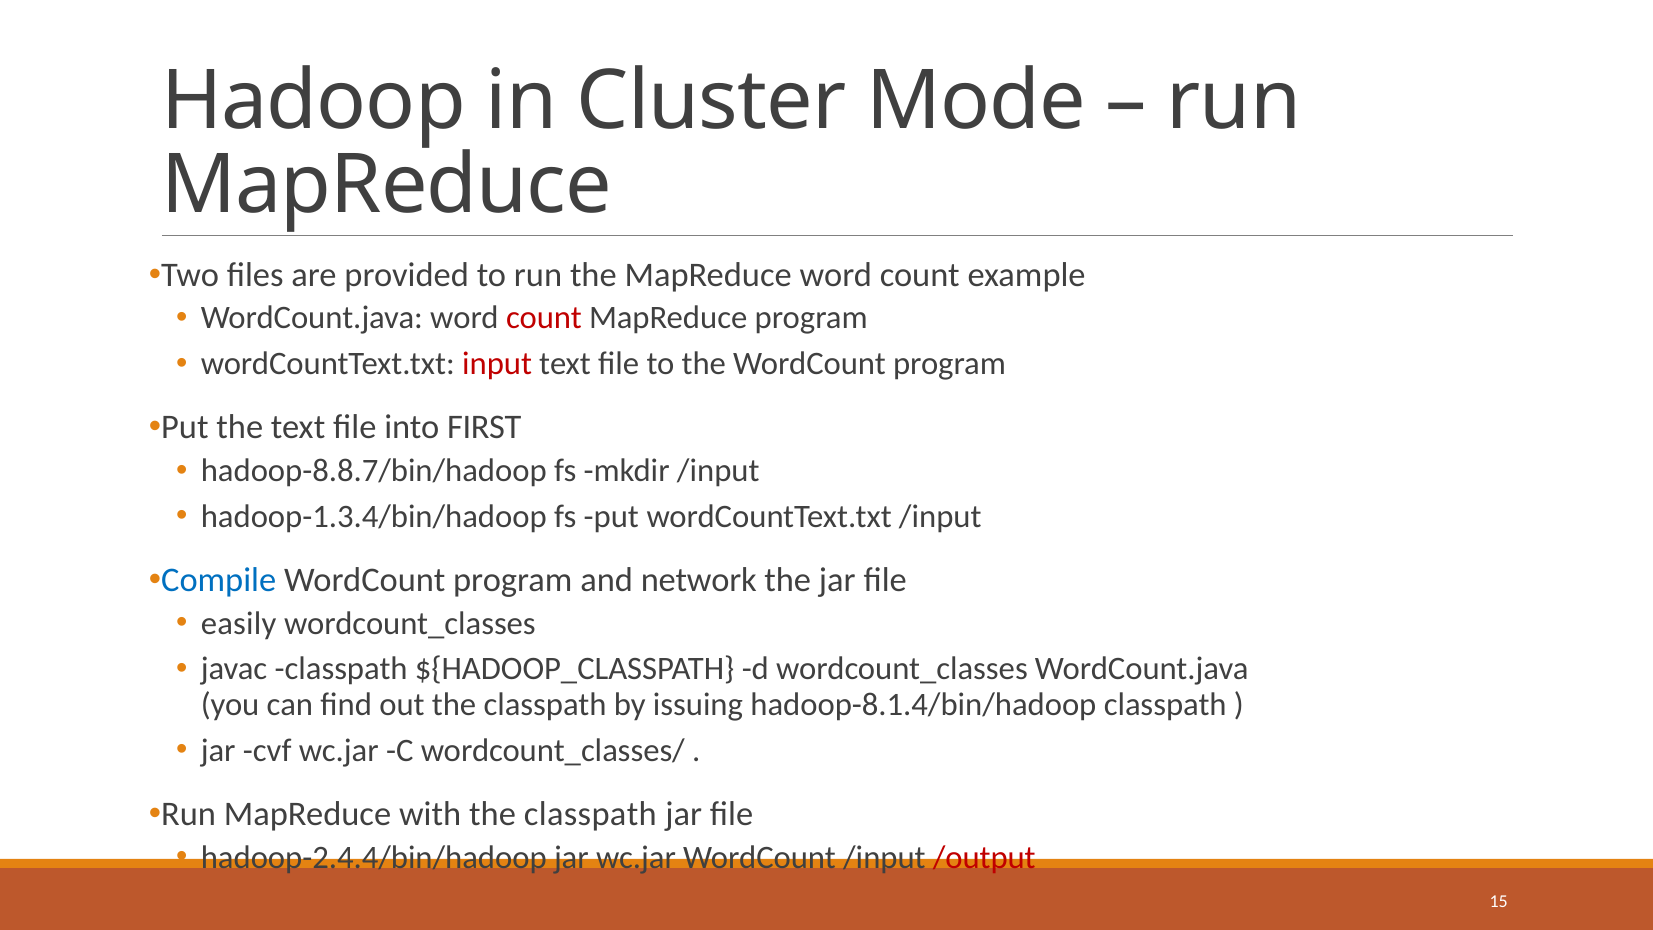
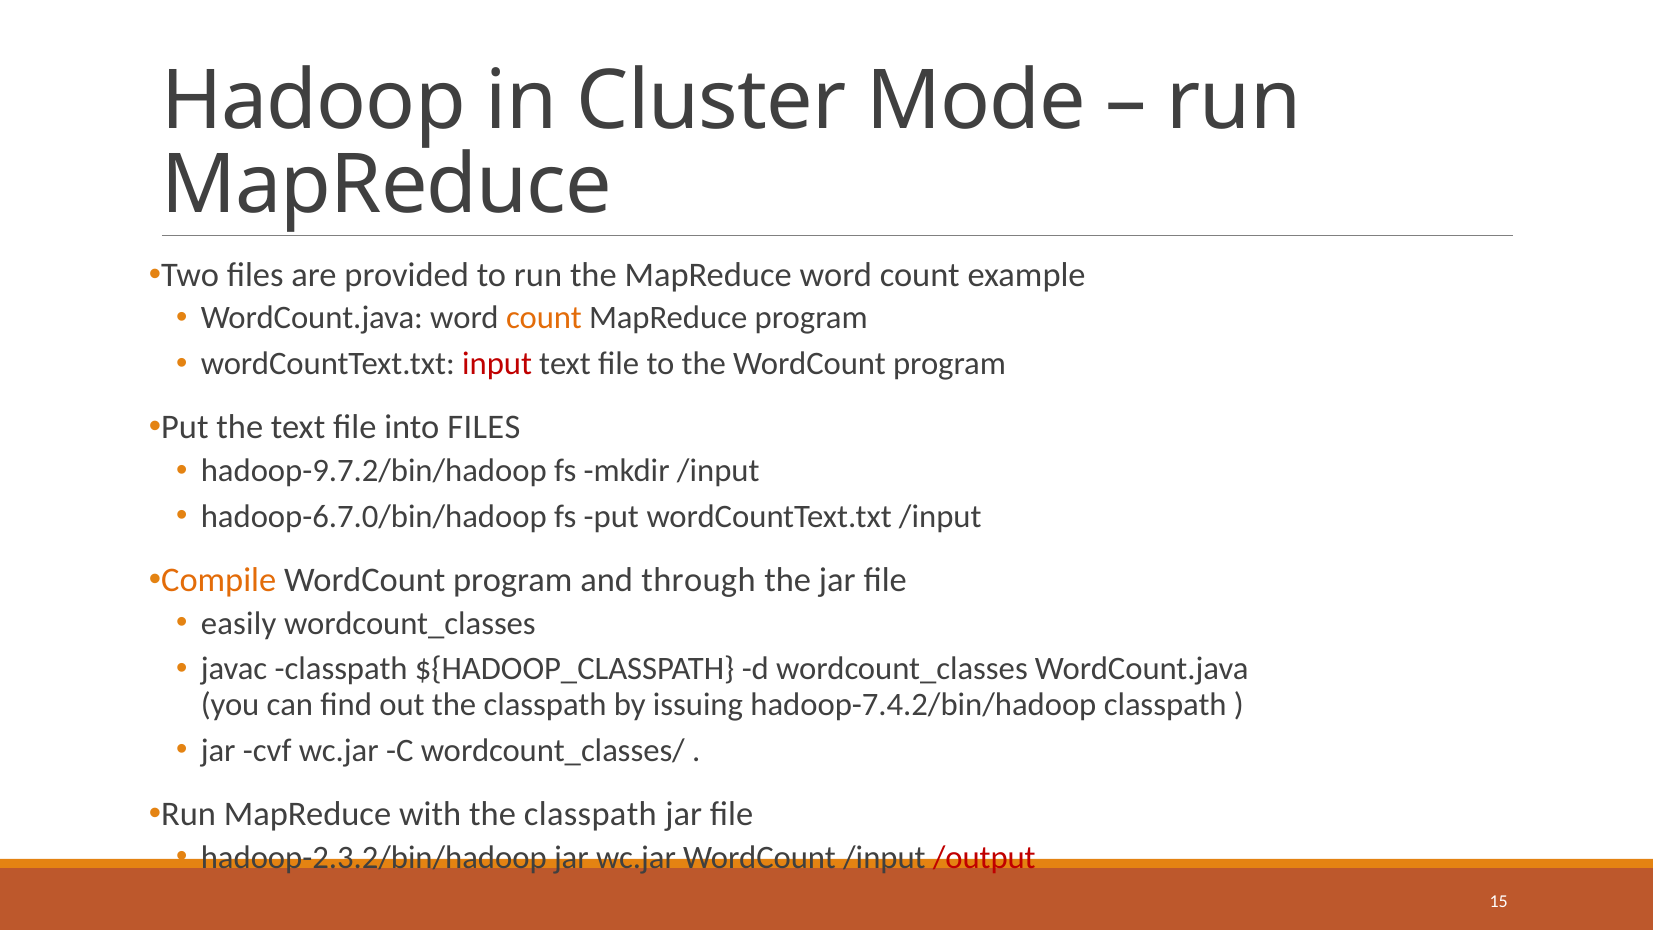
count colour: red -> orange (544, 318)
into FIRST: FIRST -> FILES (484, 428)
hadoop-8.8.7/bin/hadoop: hadoop-8.8.7/bin/hadoop -> hadoop-9.7.2/bin/hadoop (374, 471)
hadoop-1.3.4/bin/hadoop: hadoop-1.3.4/bin/hadoop -> hadoop-6.7.0/bin/hadoop (374, 516)
Compile colour: blue -> orange (219, 580)
network: network -> through (699, 580)
hadoop-8.1.4/bin/hadoop: hadoop-8.1.4/bin/hadoop -> hadoop-7.4.2/bin/hadoop (923, 704)
hadoop-2.4.4/bin/hadoop: hadoop-2.4.4/bin/hadoop -> hadoop-2.3.2/bin/hadoop (374, 857)
